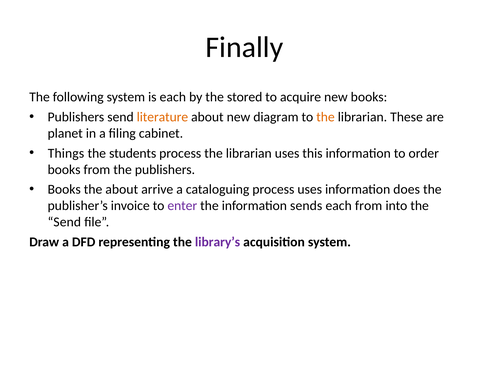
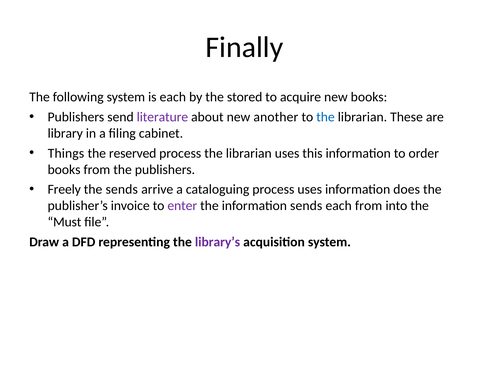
literature colour: orange -> purple (162, 117)
diagram: diagram -> another (276, 117)
the colour: orange -> blue (325, 117)
planet: planet -> library (65, 133)
students: students -> reserved (133, 153)
Books: Books -> Freely (64, 189)
the about: about -> sends (122, 189)
Send: Send -> Must (64, 222)
